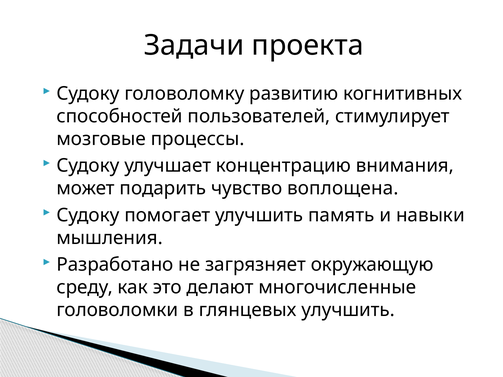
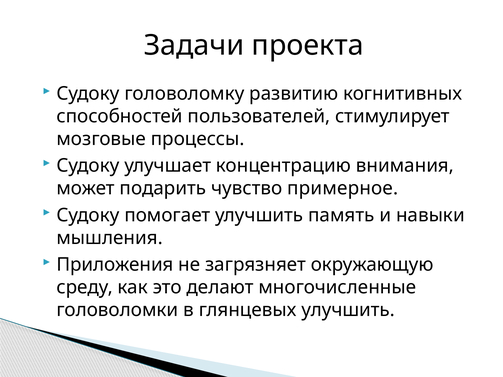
воплощена: воплощена -> примерное (343, 189)
Разработано: Разработано -> Приложения (115, 265)
